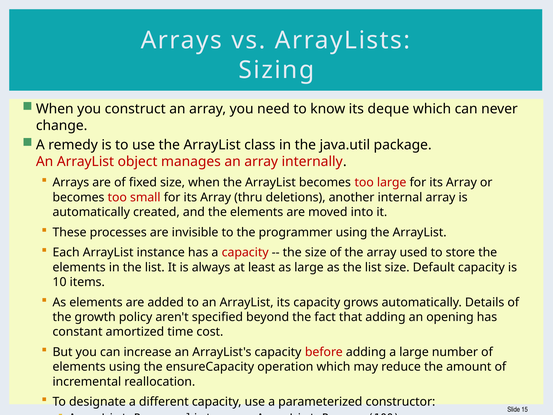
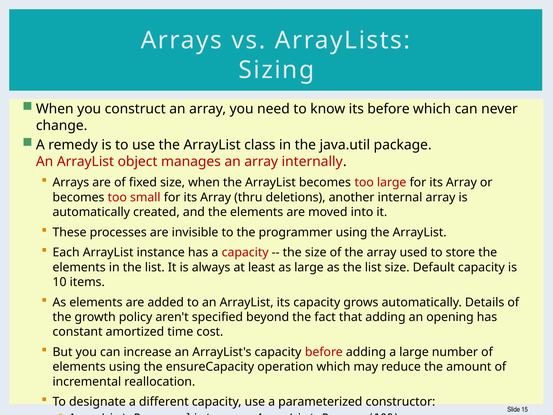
its deque: deque -> before (389, 109)
